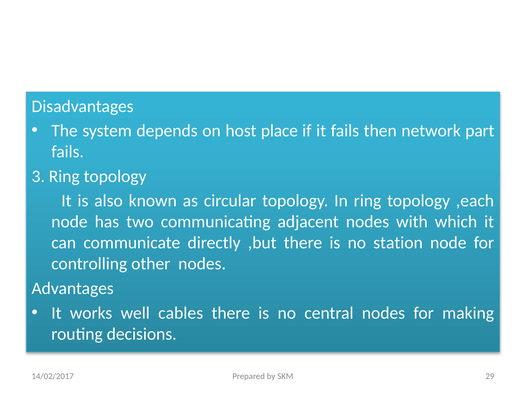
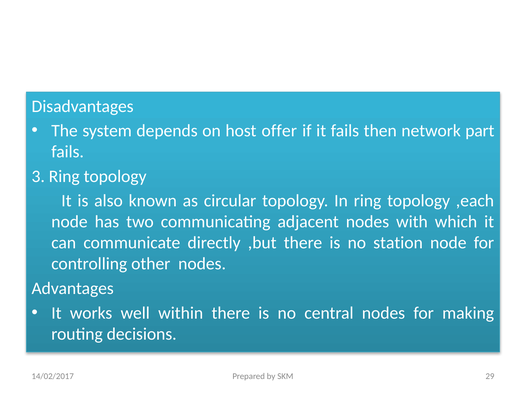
place: place -> offer (279, 131)
cables: cables -> within (181, 313)
